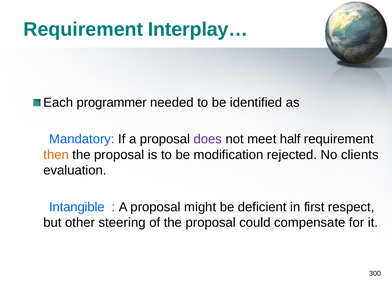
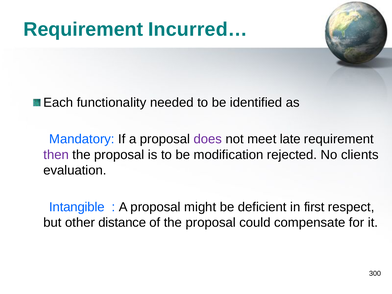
Interplay…: Interplay… -> Incurred… (198, 29)
programmer: programmer -> functionality (112, 102)
half: half -> late (290, 139)
then colour: orange -> purple (56, 155)
steering: steering -> distance (122, 223)
